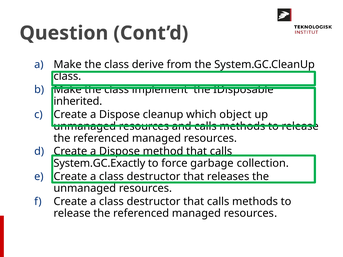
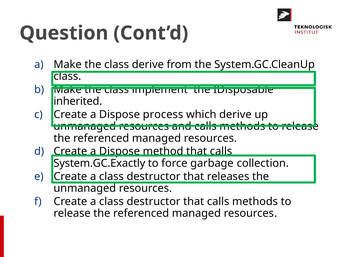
cleanup: cleanup -> process (163, 115)
which object: object -> derive (235, 115)
